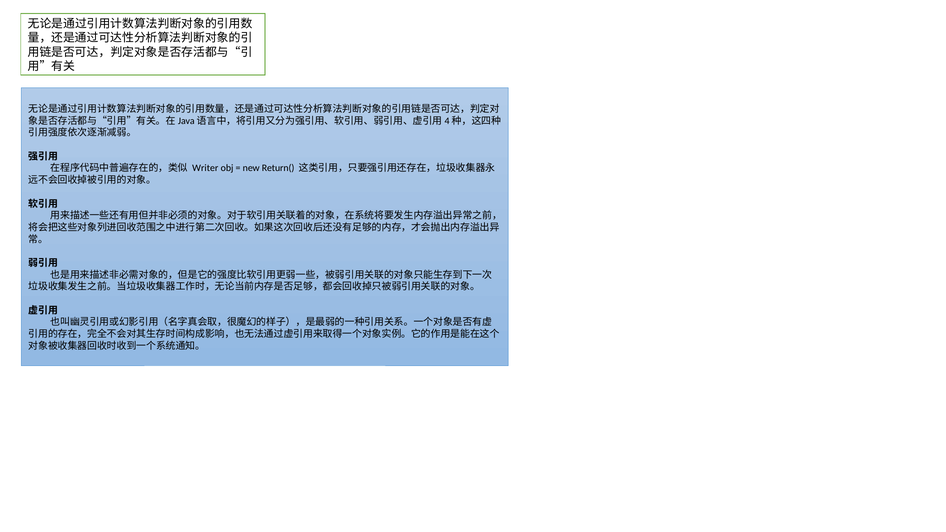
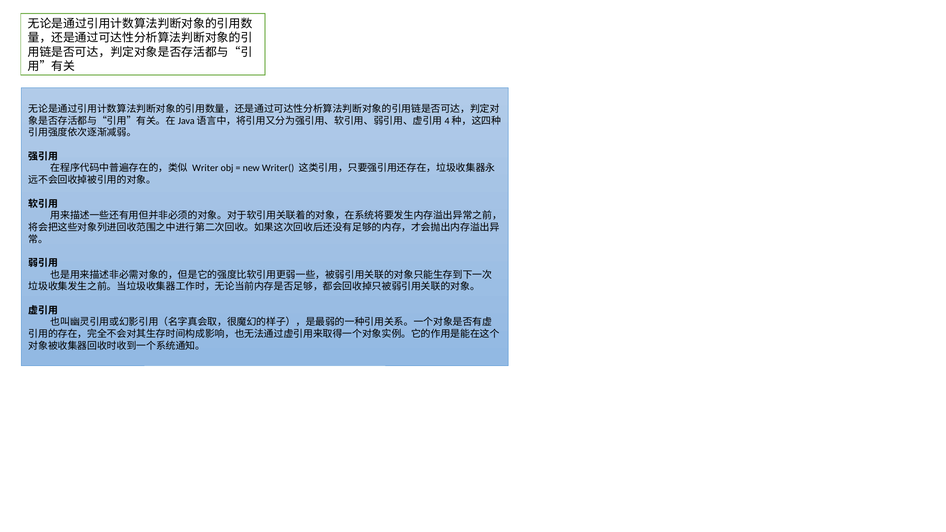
Return(: Return( -> Writer( (278, 168)
